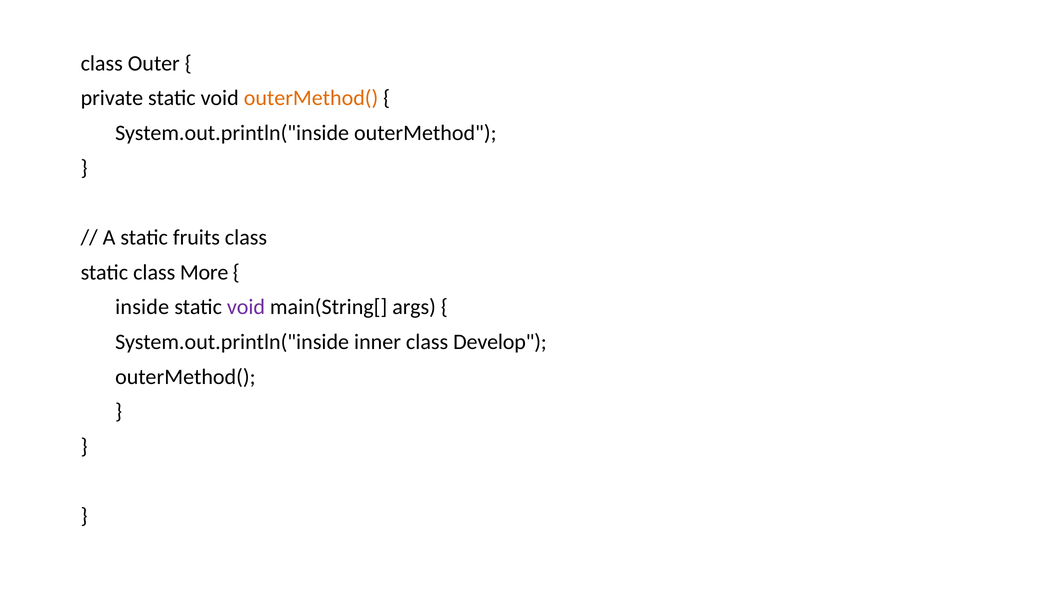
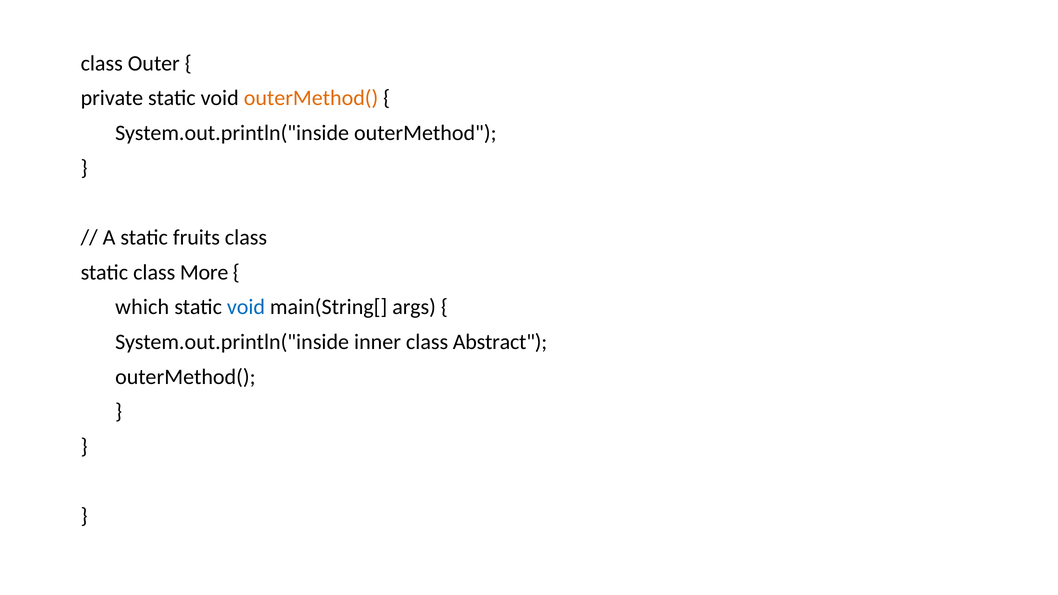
inside: inside -> which (142, 307)
void colour: purple -> blue (246, 307)
Develop: Develop -> Abstract (500, 342)
